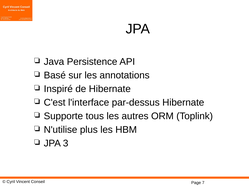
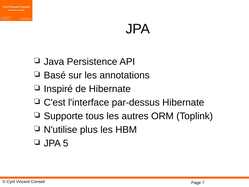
3: 3 -> 5 (66, 143)
